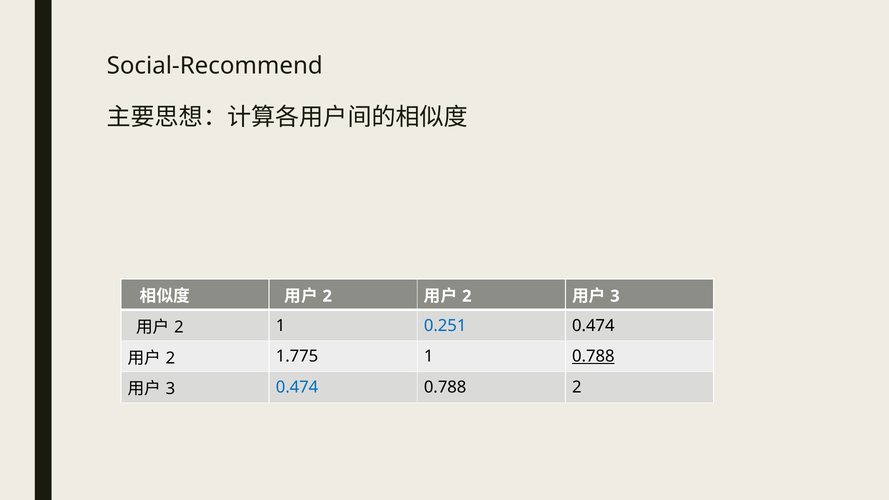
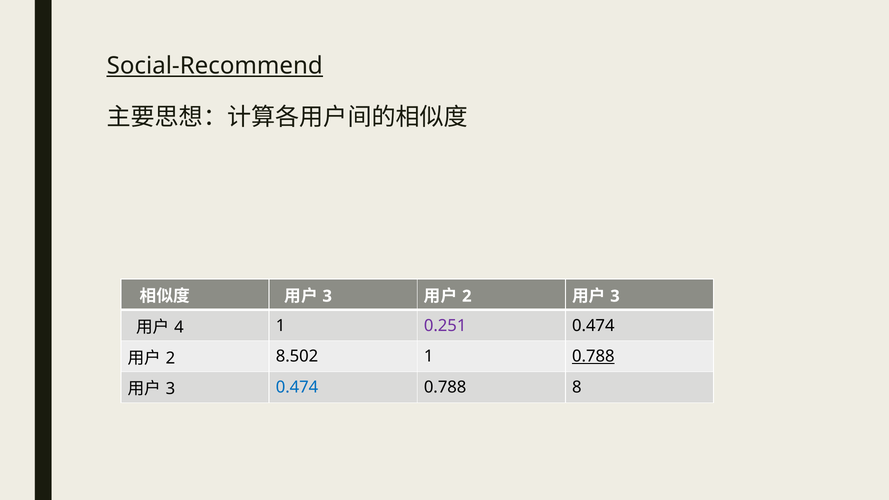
Social-Recommend underline: none -> present (215, 66)
2: 2 -> 3 (327, 296)
2: 2 -> 4 (179, 327)
0.251 colour: blue -> purple (445, 326)
1.775: 1.775 -> 8.502 (297, 356)
0.788 2: 2 -> 8 (577, 387)
